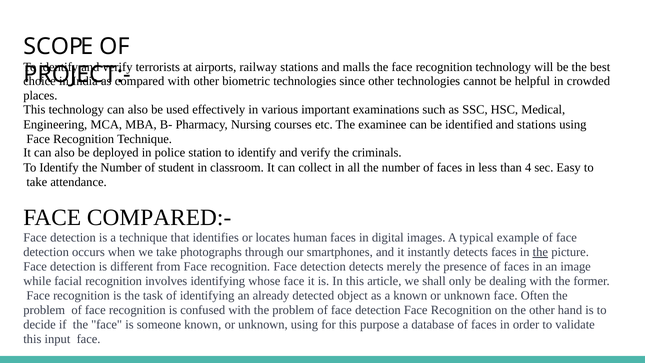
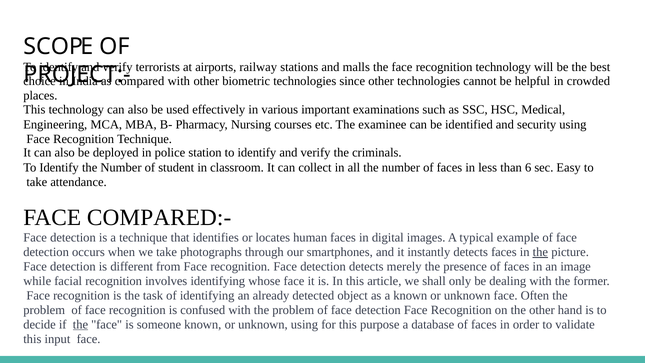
and stations: stations -> security (537, 124)
4: 4 -> 6 (528, 168)
the underline: none -> present (80, 324)
